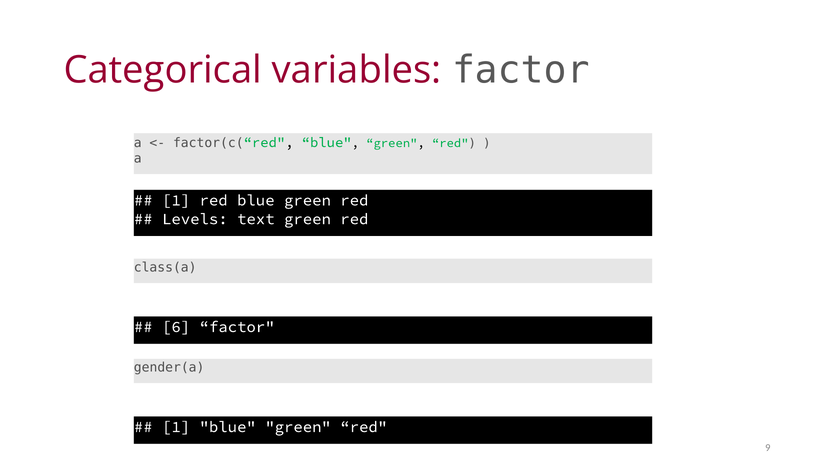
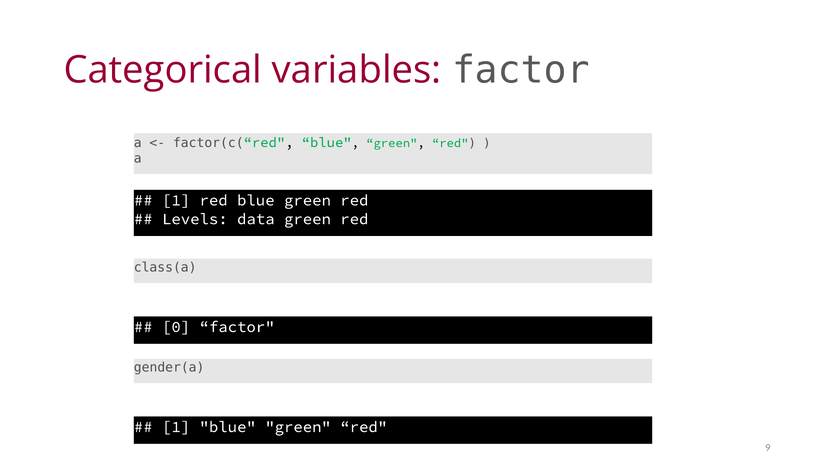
text: text -> data (256, 219)
6: 6 -> 0 (176, 327)
